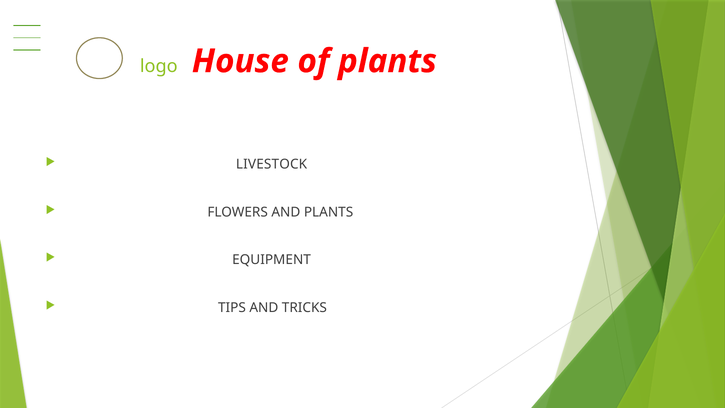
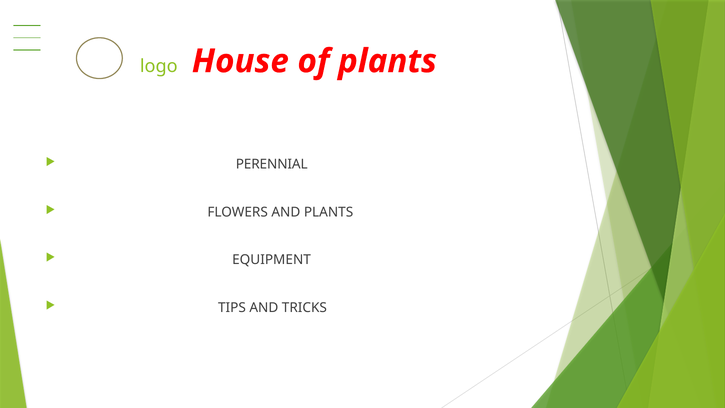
LIVESTOCK: LIVESTOCK -> PERENNIAL (272, 164)
